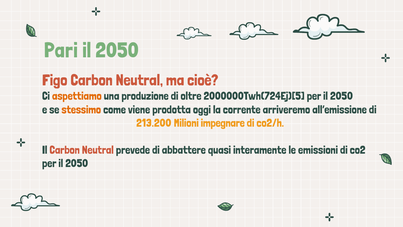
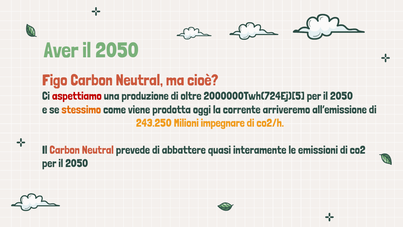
Pari: Pari -> Aver (61, 50)
aspettiamo colour: orange -> red (77, 96)
213.200: 213.200 -> 243.250 (154, 123)
